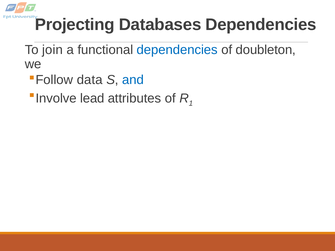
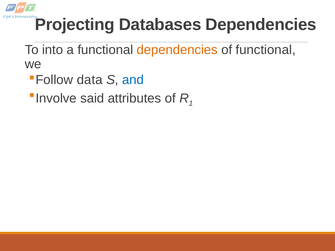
join: join -> into (53, 50)
dependencies colour: blue -> orange (177, 50)
of doubleton: doubleton -> functional (266, 50)
lead: lead -> said (92, 98)
